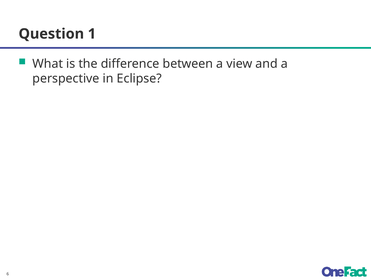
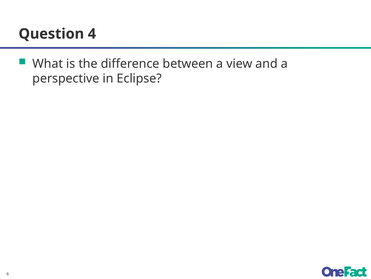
1: 1 -> 4 (92, 34)
